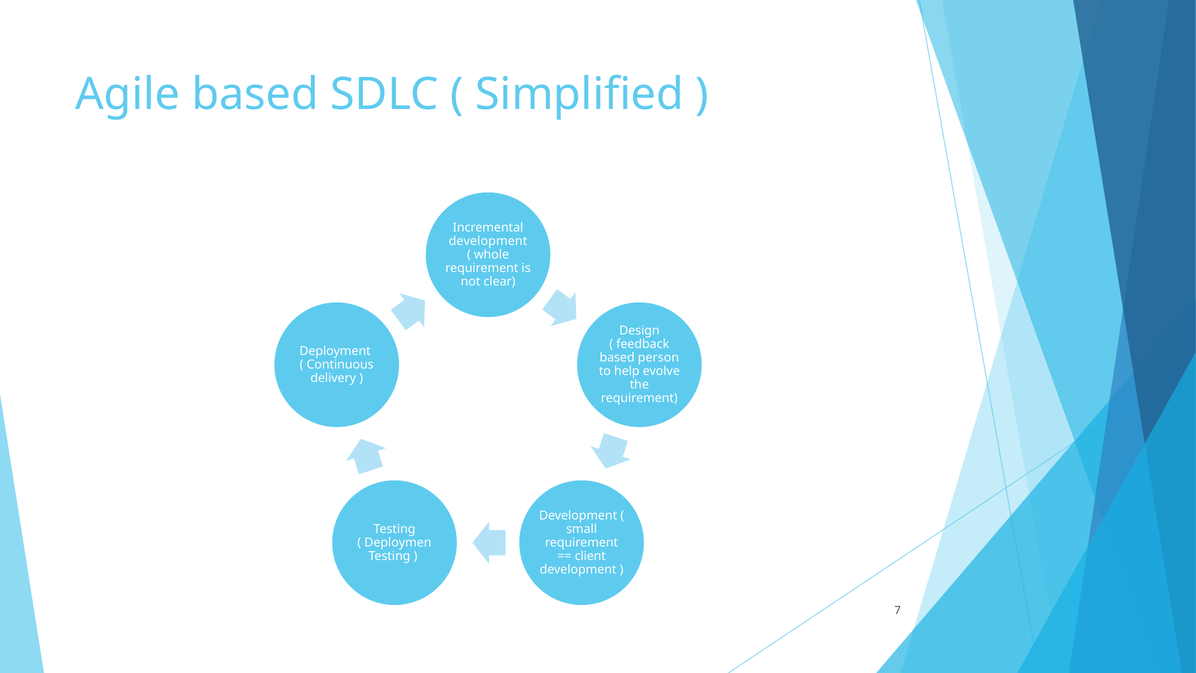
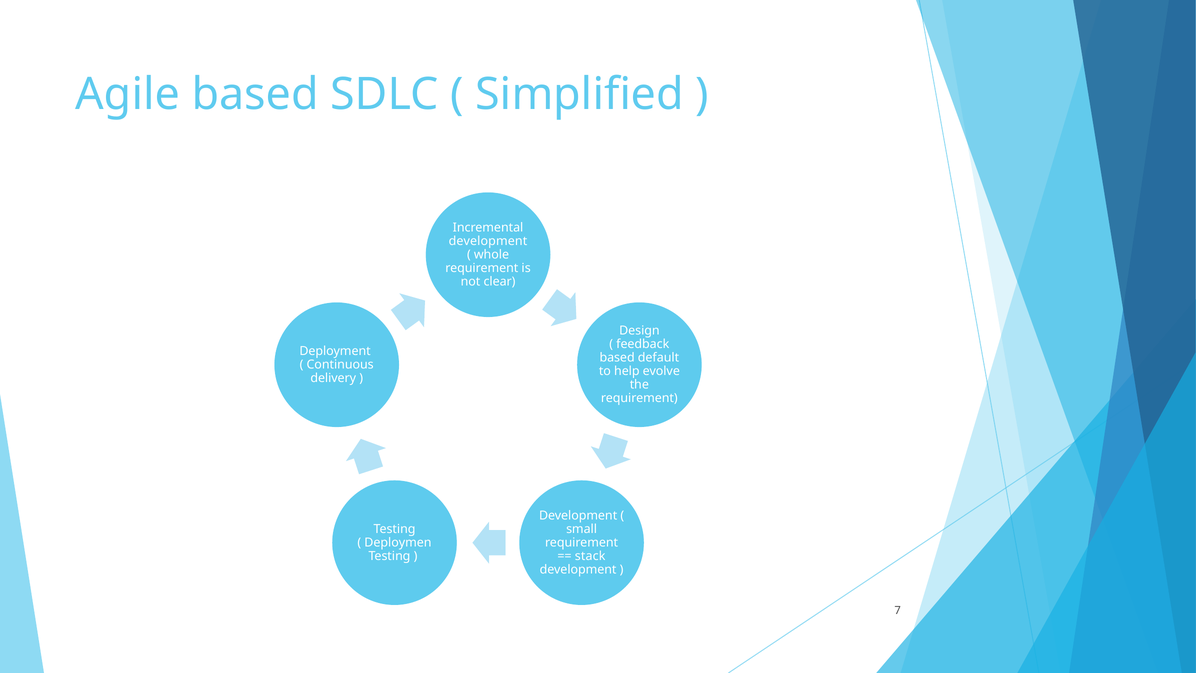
person: person -> default (658, 358)
client: client -> stack (590, 556)
